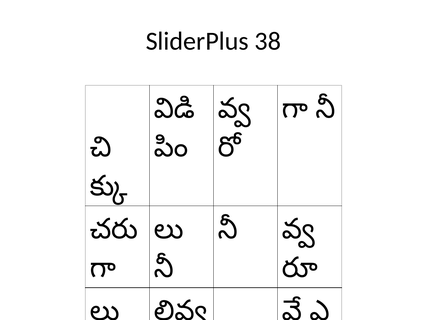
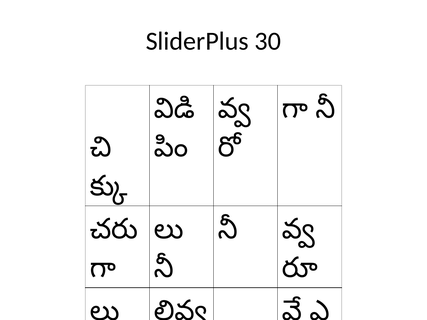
38: 38 -> 30 (268, 41)
